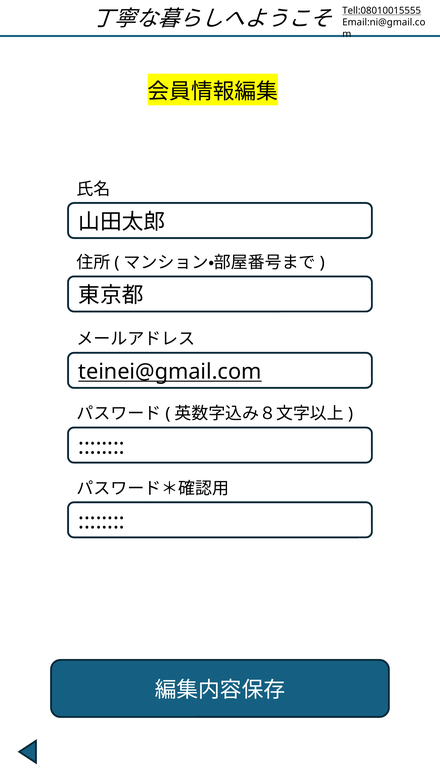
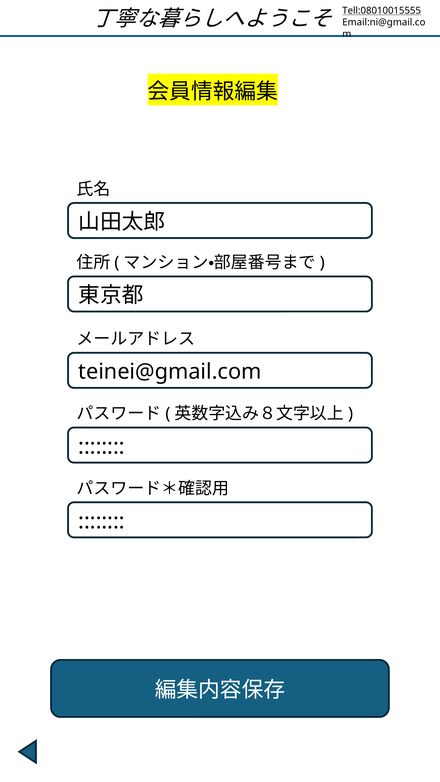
teinei@gmail.com underline: present -> none (170, 372)
